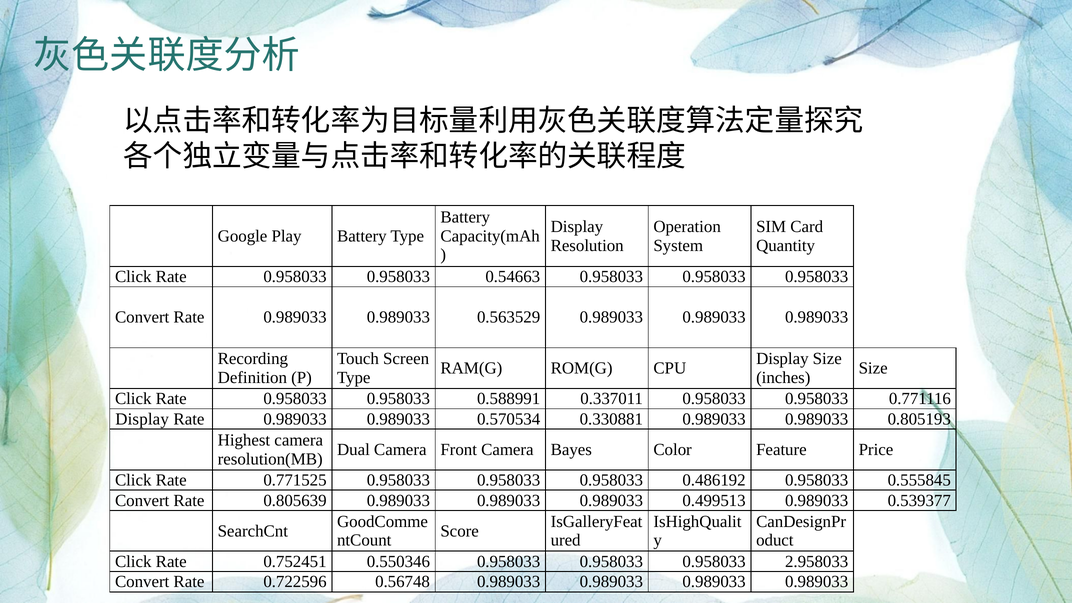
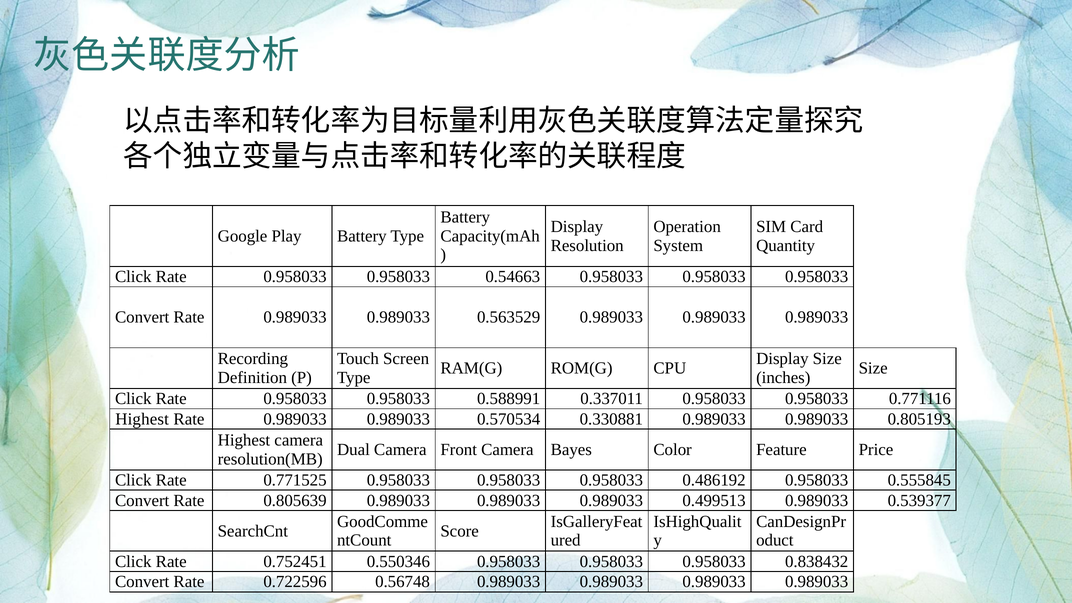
Display: Display -> Highest (142, 419)
2.958033: 2.958033 -> 0.838432 (817, 561)
